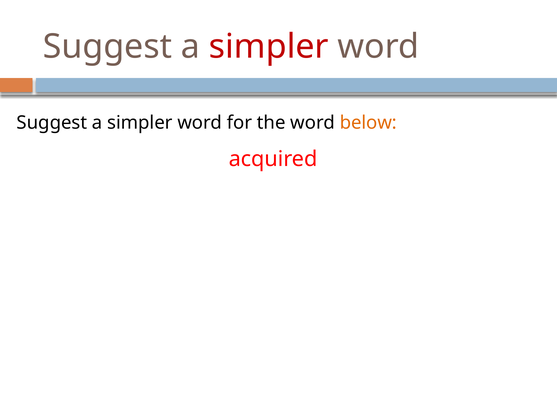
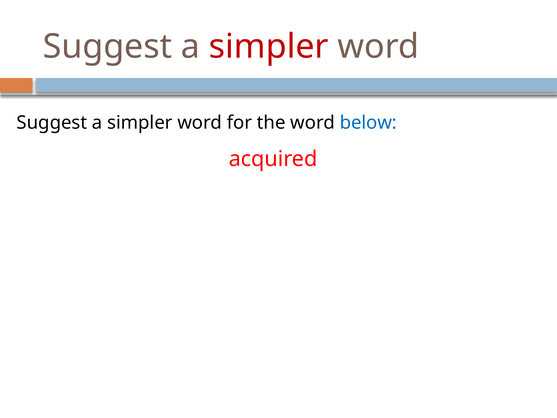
below colour: orange -> blue (368, 122)
